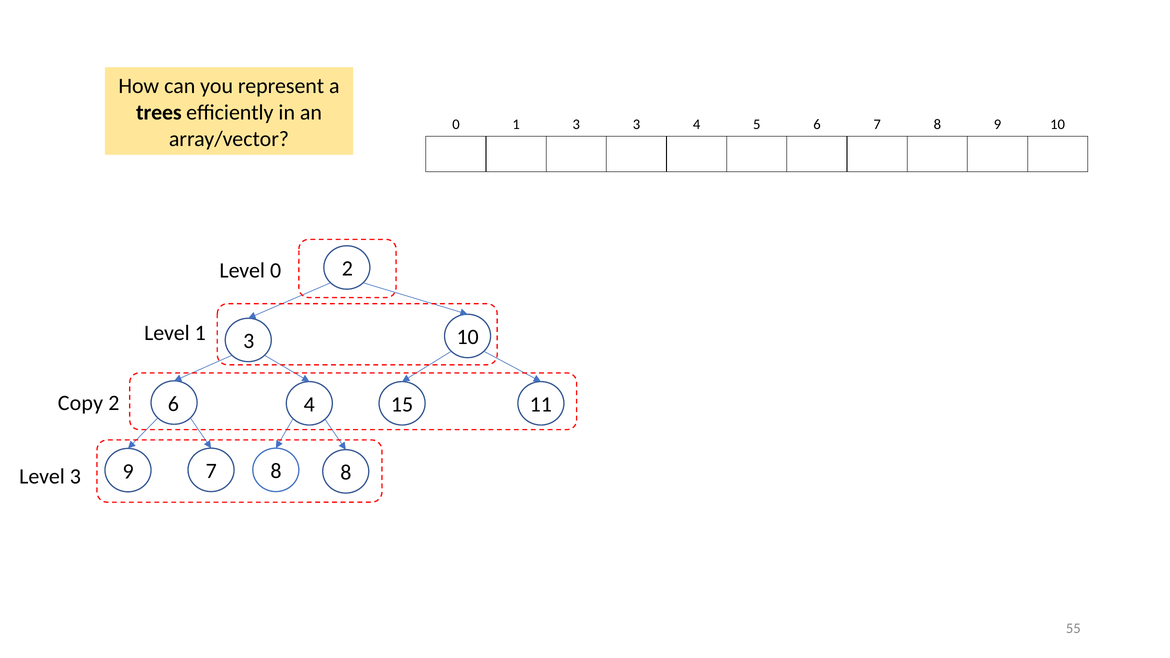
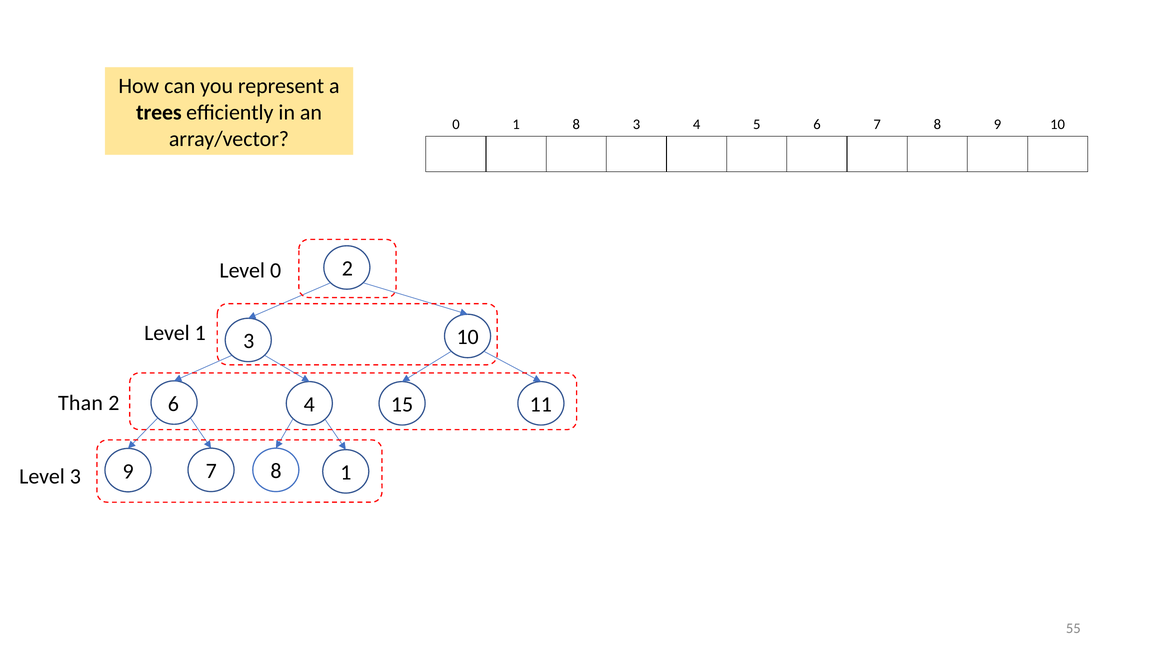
1 3: 3 -> 8 (576, 125)
Copy: Copy -> Than (80, 403)
8 8: 8 -> 1 (346, 473)
